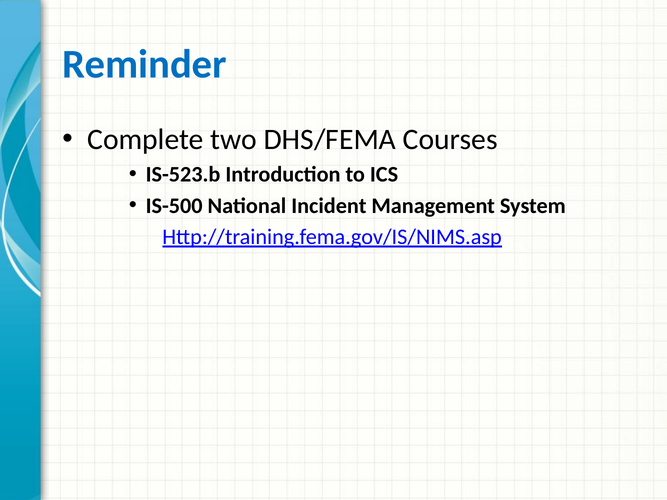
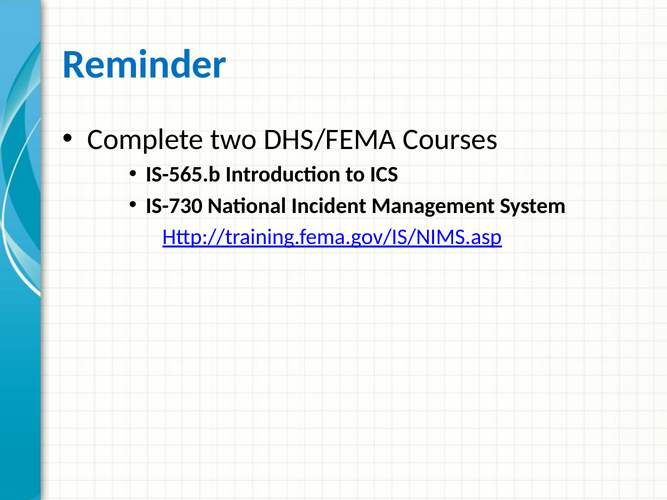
IS-523.b: IS-523.b -> IS-565.b (183, 175)
IS-500: IS-500 -> IS-730 (174, 206)
